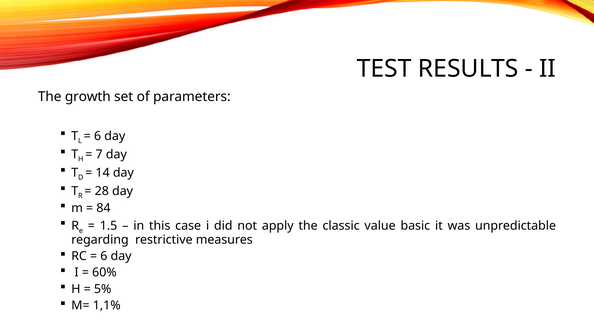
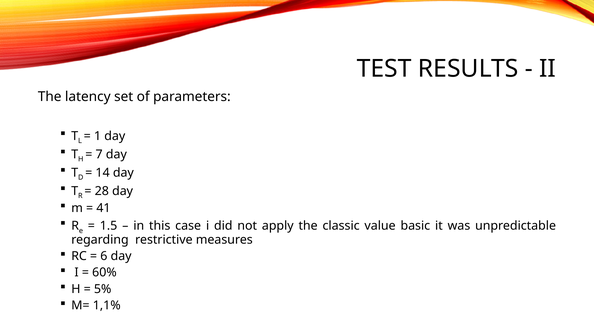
growth: growth -> latency (88, 97)
6: 6 -> 1 (98, 136)
84: 84 -> 41 (103, 208)
